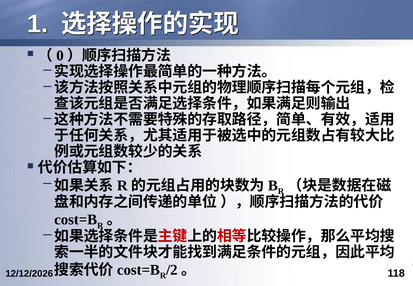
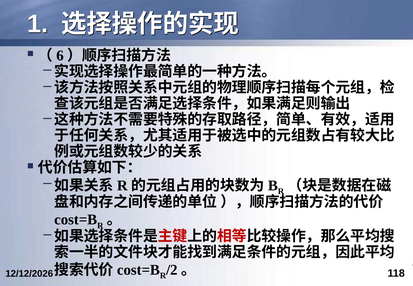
0: 0 -> 6 (60, 56)
